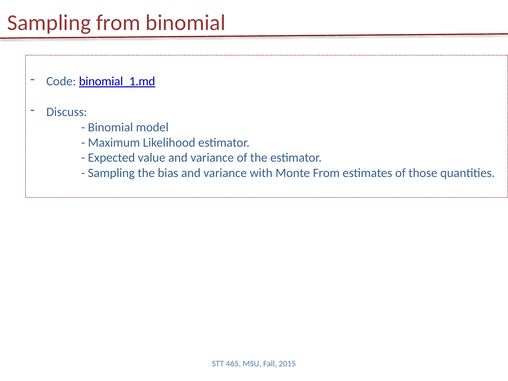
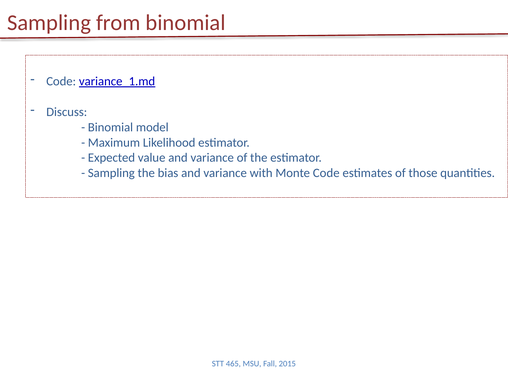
binomial_1.md: binomial_1.md -> variance_1.md (117, 81)
Monte From: From -> Code (326, 173)
